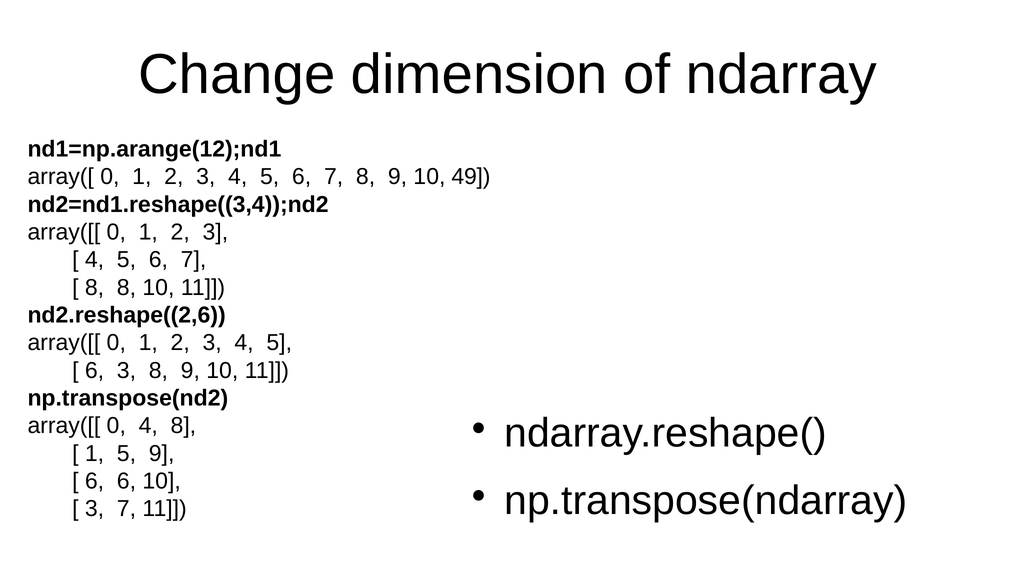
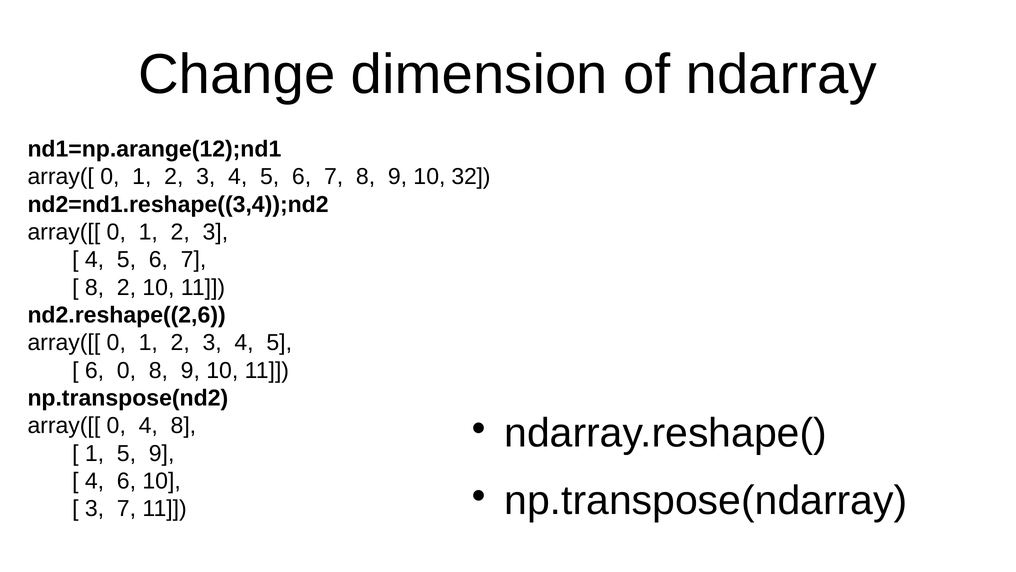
49: 49 -> 32 (471, 177)
8 8: 8 -> 2 (126, 287)
6 3: 3 -> 0 (126, 370)
6: 6 -> 4 (95, 481)
